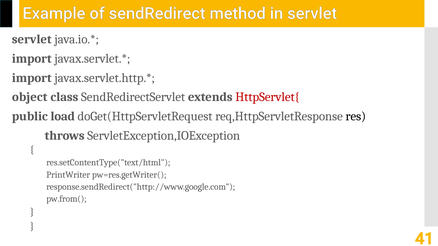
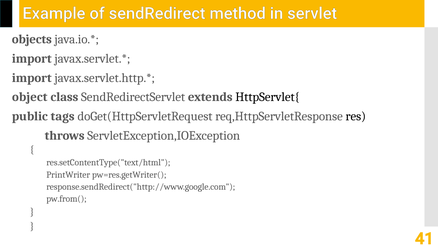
servlet: servlet -> objects (32, 39)
HttpServlet{ colour: red -> black (267, 97)
load: load -> tags (63, 116)
